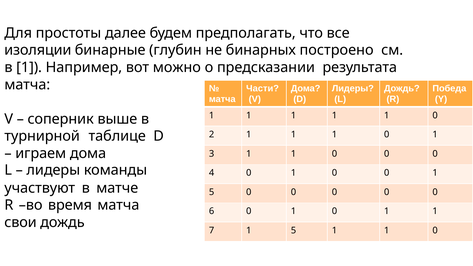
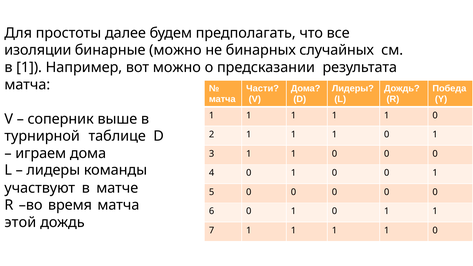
бинарные глубин: глубин -> можно (175, 50)
построено: построено -> случайных (337, 50)
свои: свои -> этой (20, 223)
7 1 5: 5 -> 1 (293, 230)
